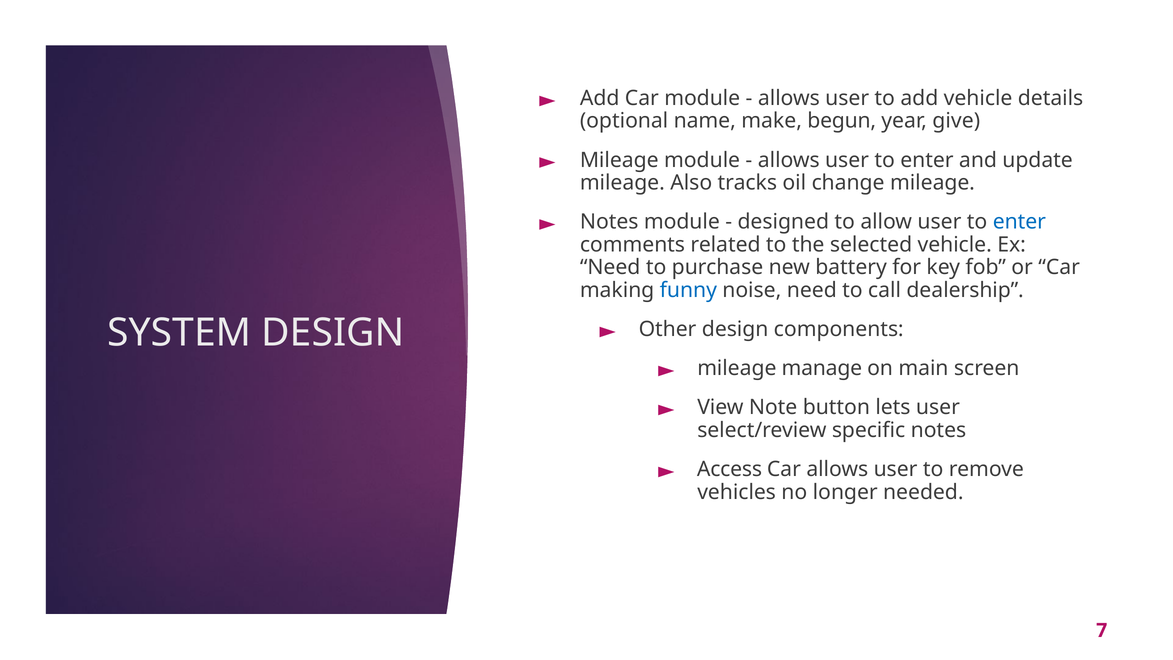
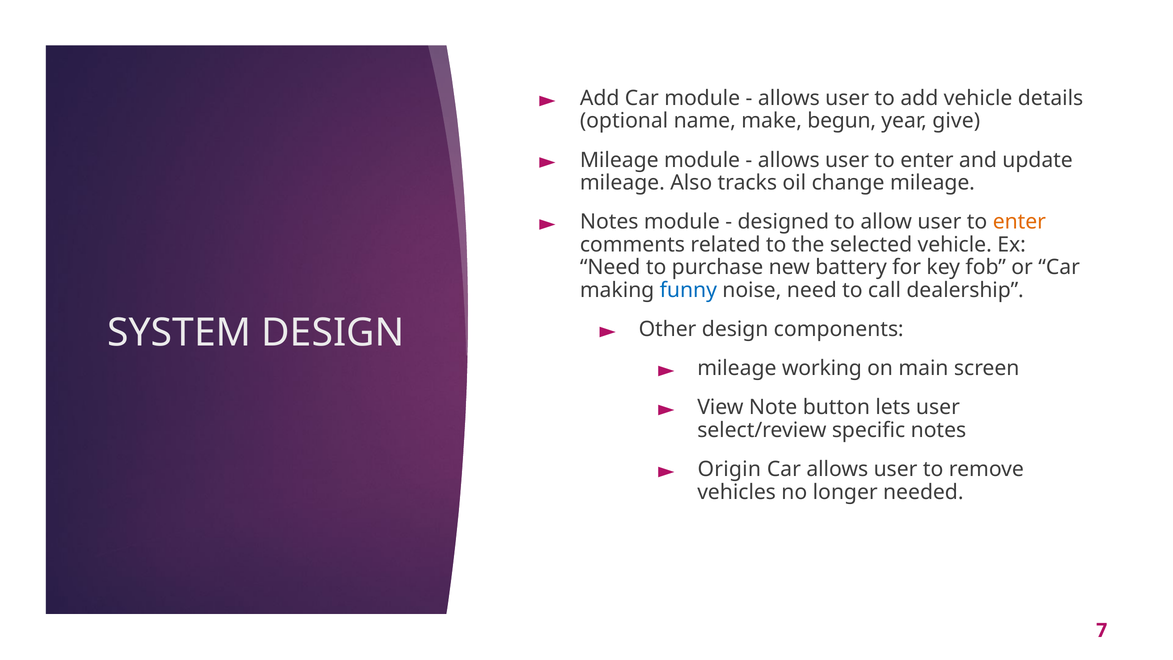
enter colour: blue -> orange (1019, 222)
manage: manage -> working (822, 368)
Access: Access -> Origin (729, 469)
